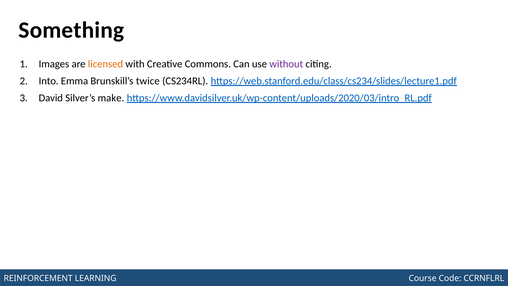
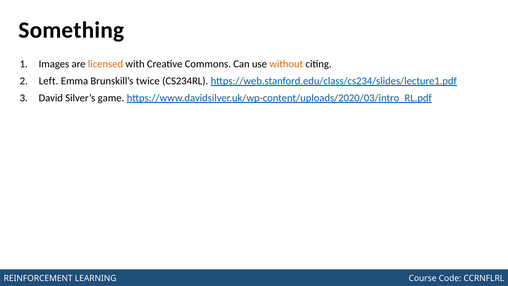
without colour: purple -> orange (286, 64)
Into: Into -> Left (49, 81)
make: make -> game (111, 98)
